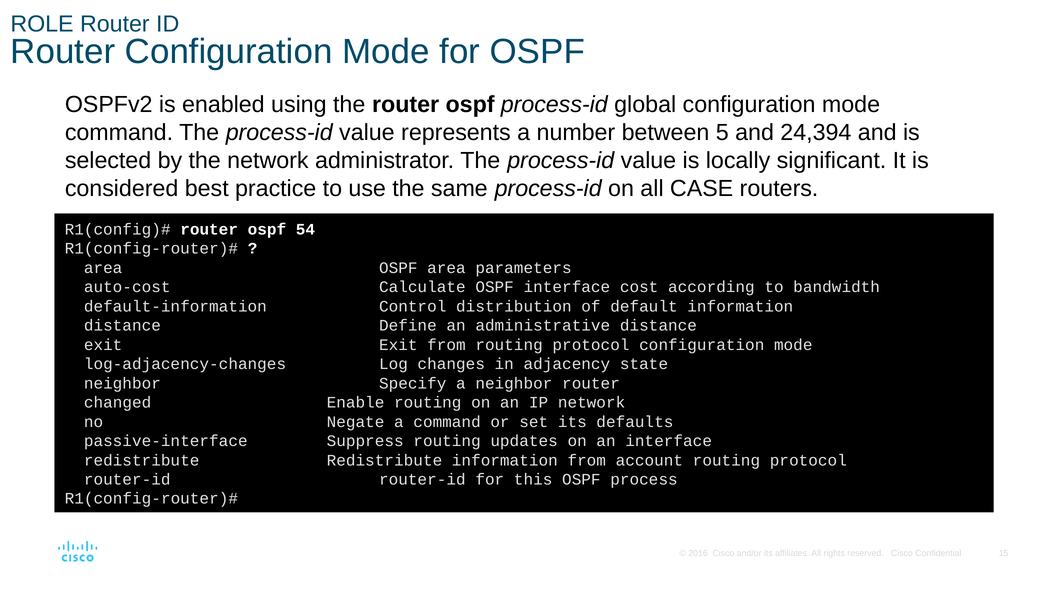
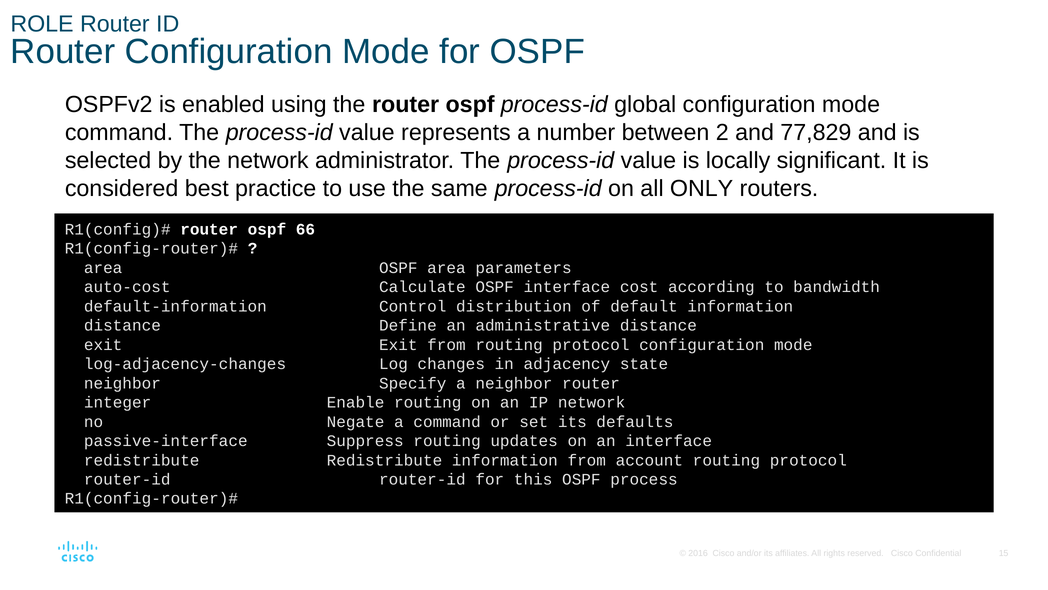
5: 5 -> 2 (722, 133)
24,394: 24,394 -> 77,829 (816, 133)
CASE: CASE -> ONLY (702, 189)
54: 54 -> 66 (305, 229)
changed: changed -> integer (118, 402)
